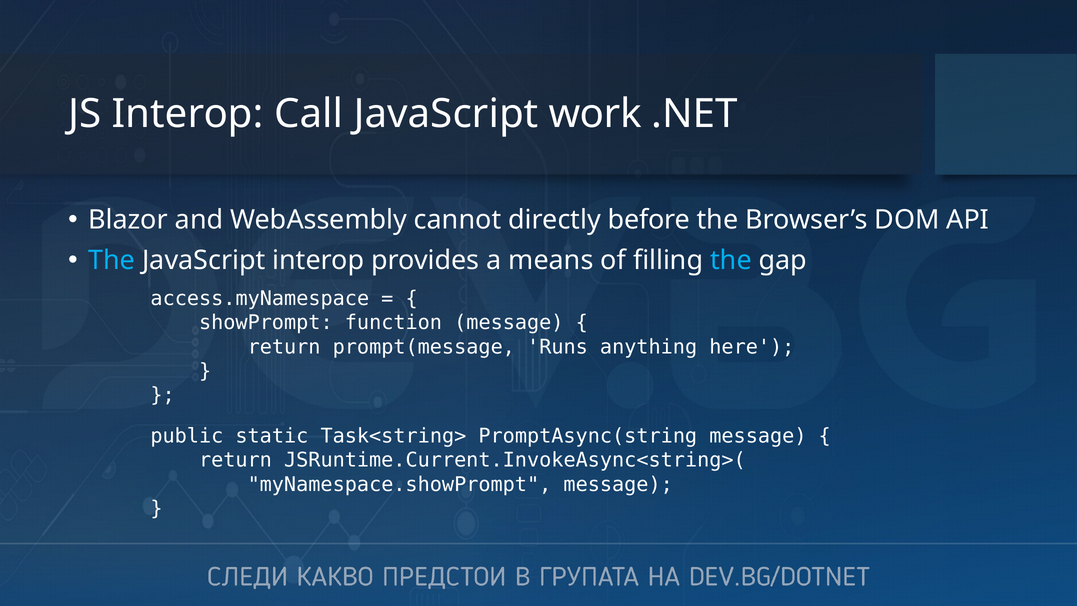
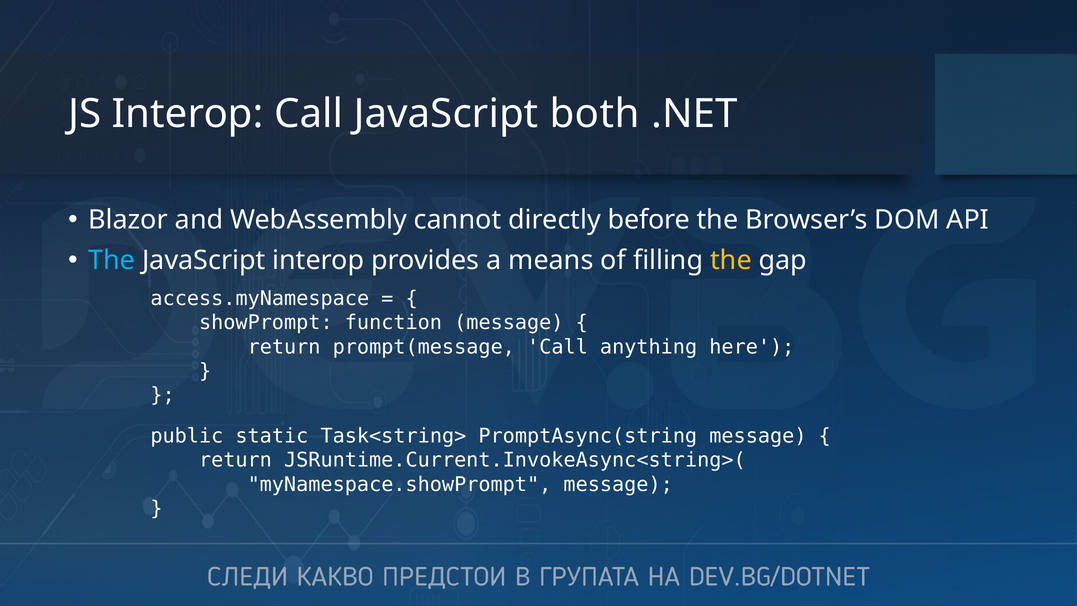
work: work -> both (595, 114)
the colour: light blue -> yellow (731, 260)
prompt(message Runs: Runs -> Call (557, 347)
